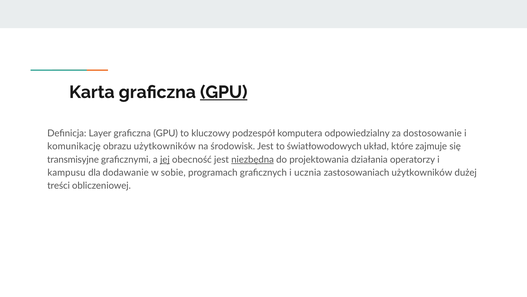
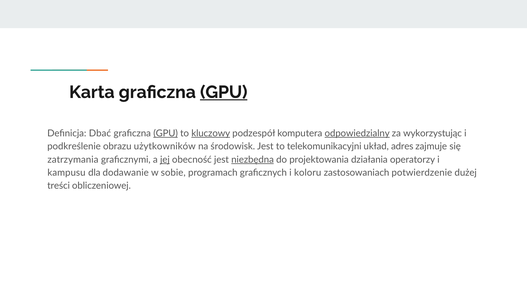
Layer: Layer -> Dbać (100, 133)
GPU underline: none -> present (166, 133)
kluczowy underline: none -> present (211, 133)
odpowiedzialny underline: none -> present (357, 133)
dostosowanie: dostosowanie -> wykorzystując (433, 133)
komunikację: komunikację -> podkreślenie (74, 146)
światłowodowych: światłowodowych -> telekomunikacyjni (324, 146)
które: które -> adres (402, 146)
transmisyjne: transmisyjne -> zatrzymania (73, 159)
ucznia: ucznia -> koloru (308, 172)
zastosowaniach użytkowników: użytkowników -> potwierdzenie (422, 172)
